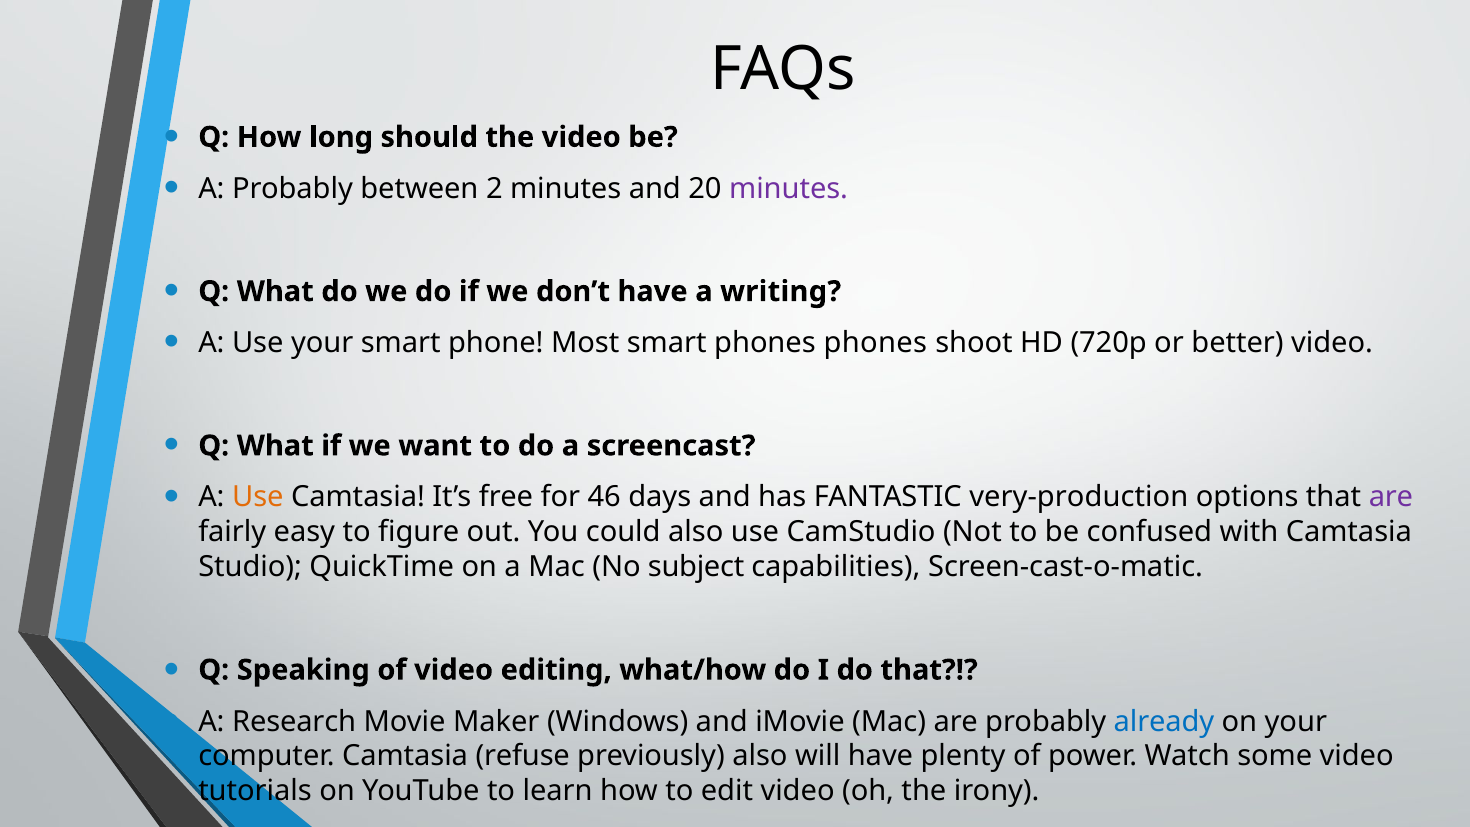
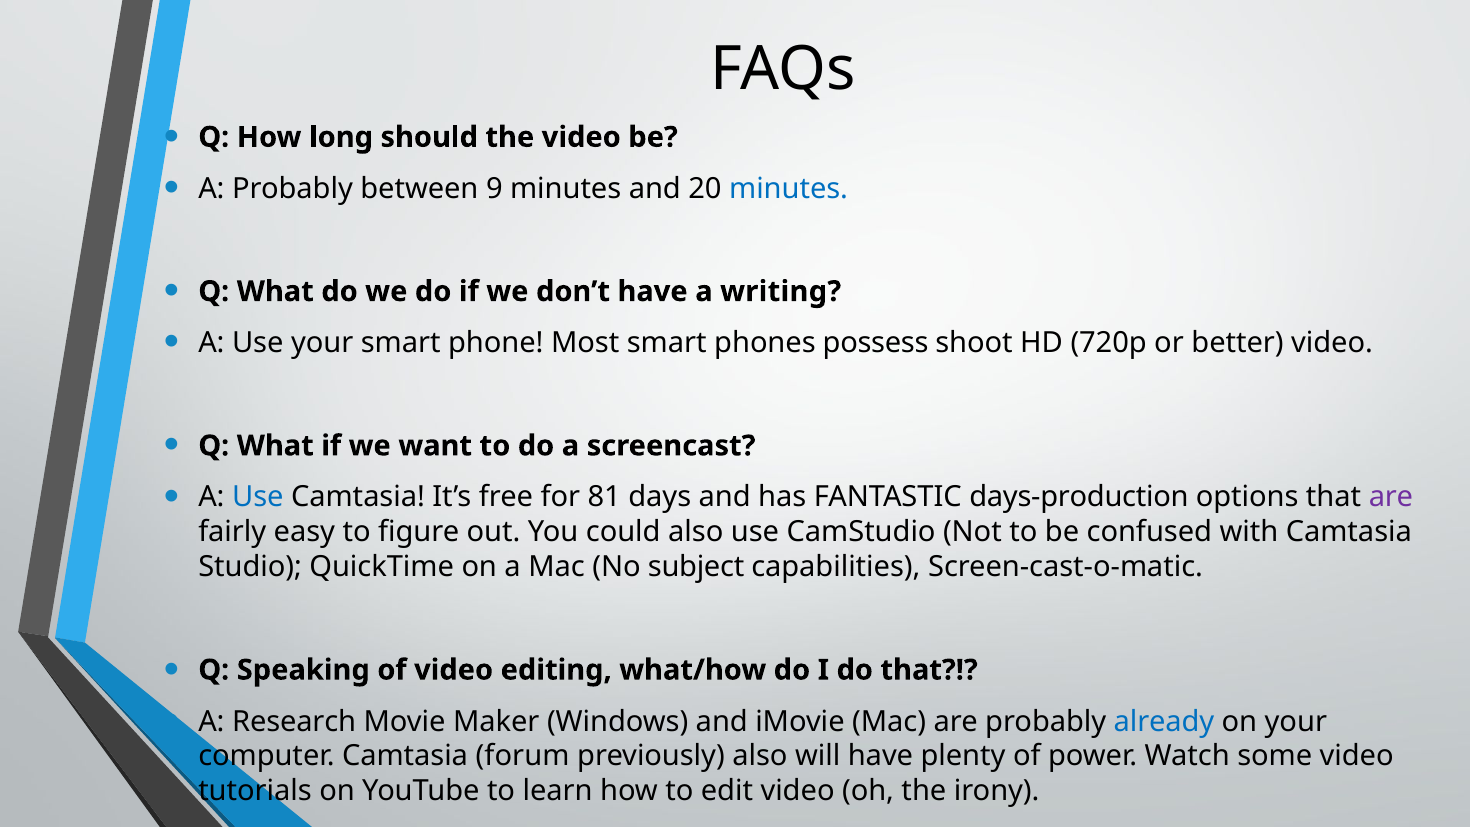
2: 2 -> 9 (494, 189)
minutes colour: purple -> blue (789, 189)
phones phones: phones -> possess (876, 343)
Use colour: orange -> blue (258, 497)
46: 46 -> 81 (604, 497)
very-production: very-production -> days-production (1079, 497)
refuse: refuse -> forum (523, 756)
